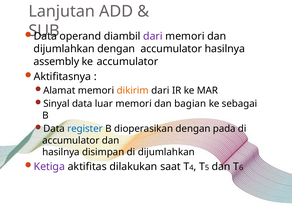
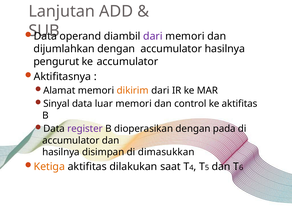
assembly: assembly -> pengurut (56, 62)
bagian: bagian -> control (190, 104)
ke sebagai: sebagai -> aktifitas (240, 104)
register colour: blue -> purple (85, 129)
di dijumlahkan: dijumlahkan -> dimasukkan (166, 152)
Ketiga colour: purple -> orange (49, 167)
